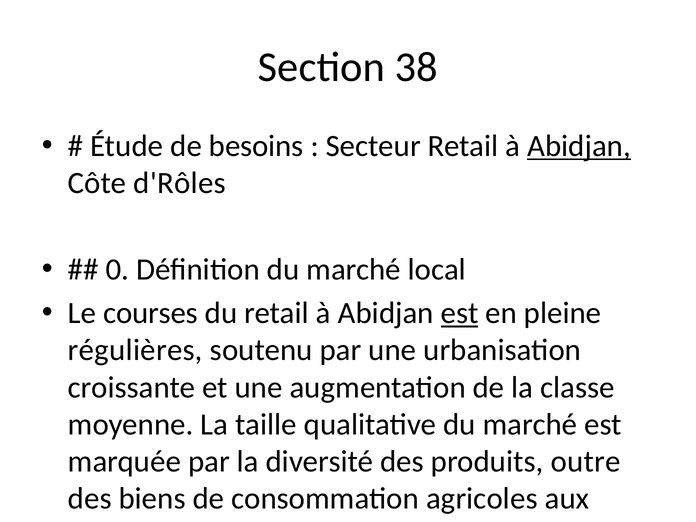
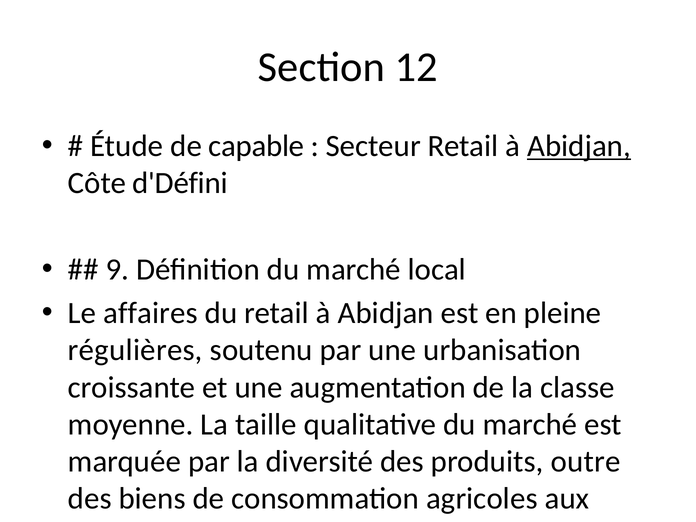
38: 38 -> 12 (416, 67)
besoins: besoins -> capable (256, 146)
d'Rôles: d'Rôles -> d'Défini (180, 183)
0: 0 -> 9 (117, 270)
Le courses: courses -> affaires (150, 313)
est underline: present -> none (460, 313)
